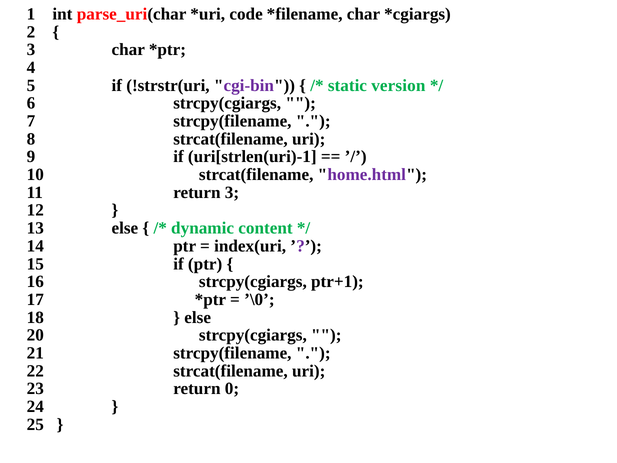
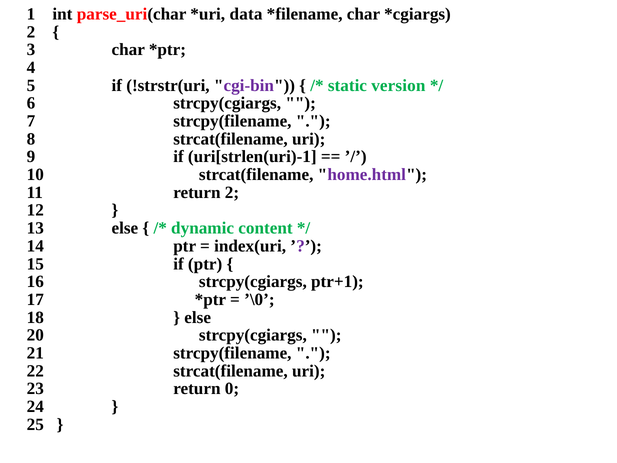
code: code -> data (246, 14)
return 3: 3 -> 2 (232, 192)
